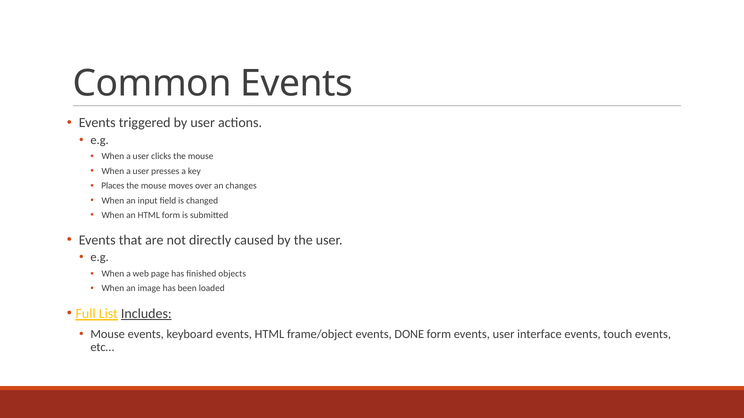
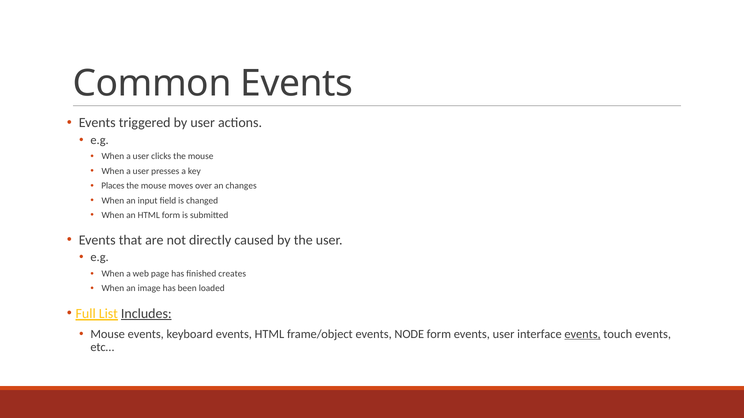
objects: objects -> creates (232, 274)
DONE: DONE -> NODE (409, 334)
events underline: none -> present (583, 334)
